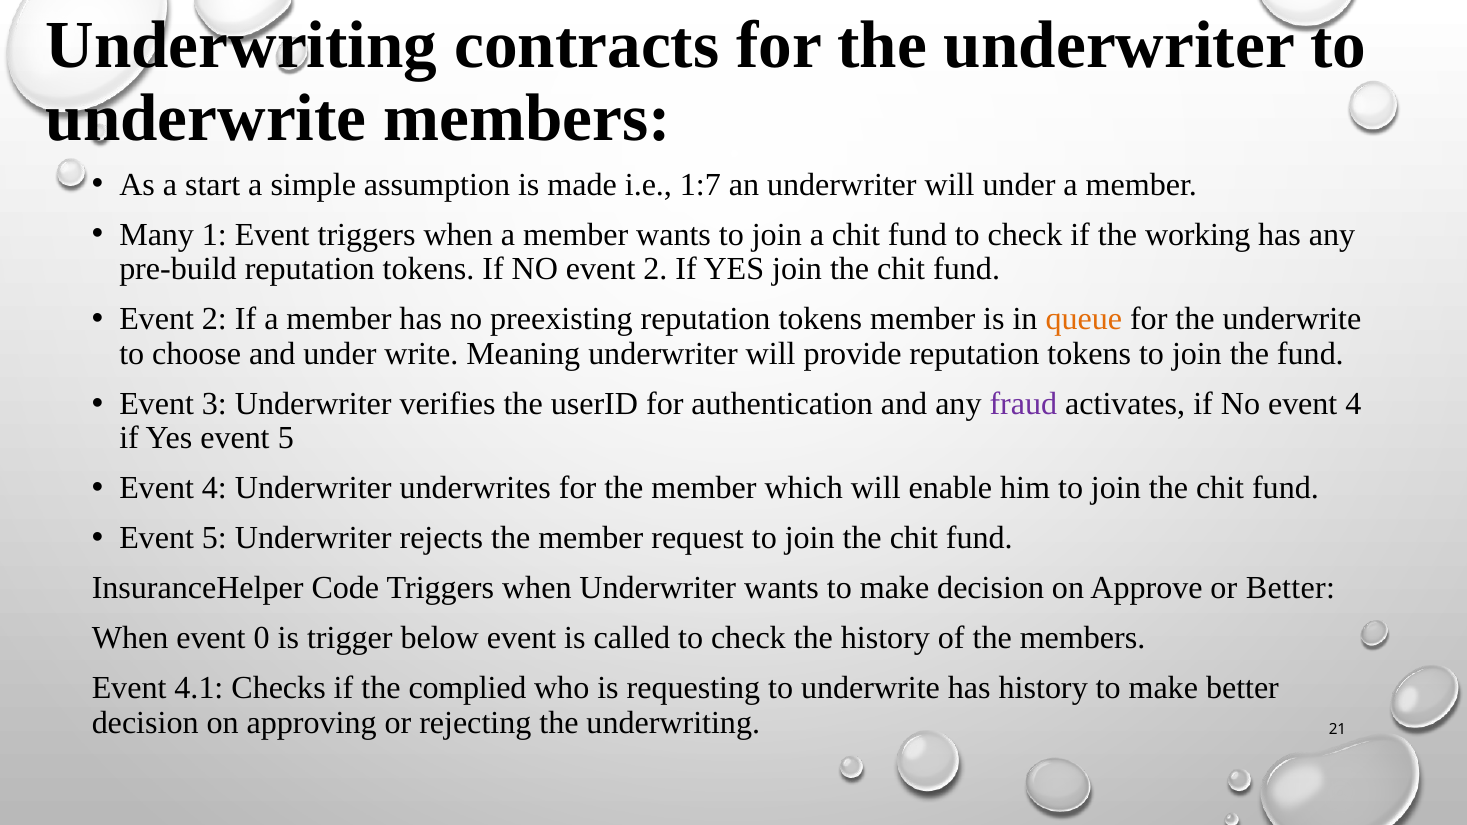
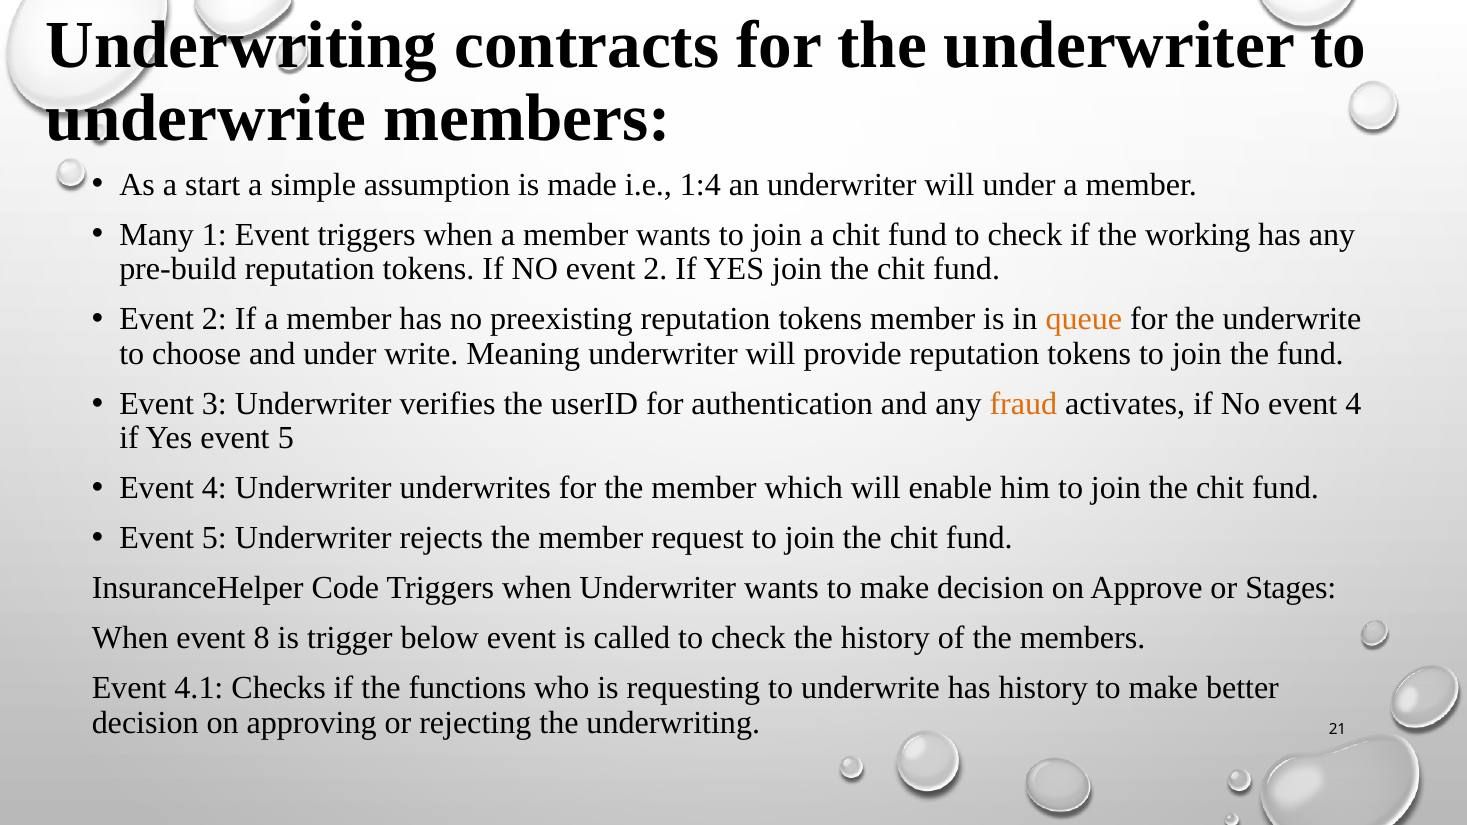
1:7: 1:7 -> 1:4 (700, 185)
fraud colour: purple -> orange (1023, 404)
or Better: Better -> Stages (1291, 588)
0: 0 -> 8 (262, 638)
complied: complied -> functions (467, 688)
